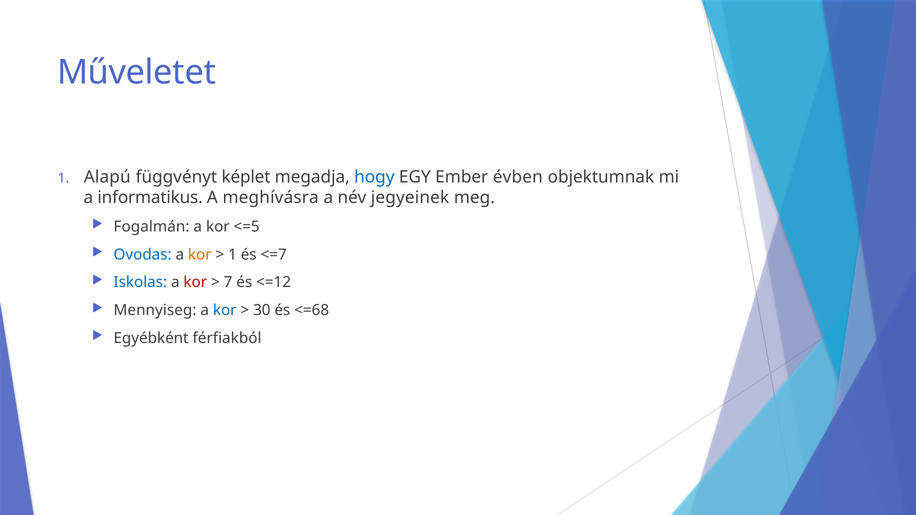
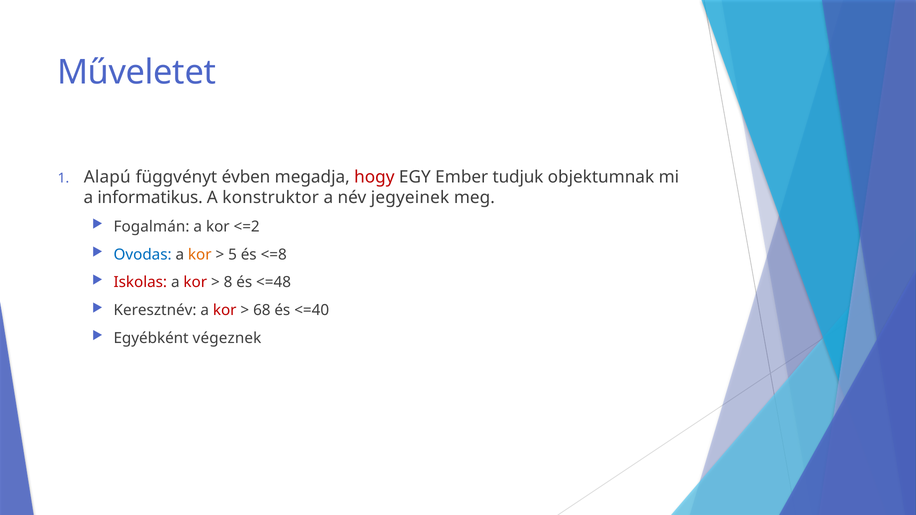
képlet: képlet -> évben (246, 177)
hogy colour: blue -> red (374, 177)
évben: évben -> tudjuk (518, 177)
meghívásra: meghívásra -> konstruktor (271, 198)
<=5: <=5 -> <=2 (247, 227)
1: 1 -> 5 (233, 255)
<=7: <=7 -> <=8 (274, 255)
Iskolas colour: blue -> red (140, 282)
7: 7 -> 8 (228, 282)
<=12: <=12 -> <=48 (274, 282)
Mennyiseg: Mennyiseg -> Keresztnév (155, 310)
kor colour: blue -> red (225, 310)
30: 30 -> 68 (262, 310)
<=68: <=68 -> <=40 (312, 310)
férfiakból: férfiakból -> végeznek (227, 338)
